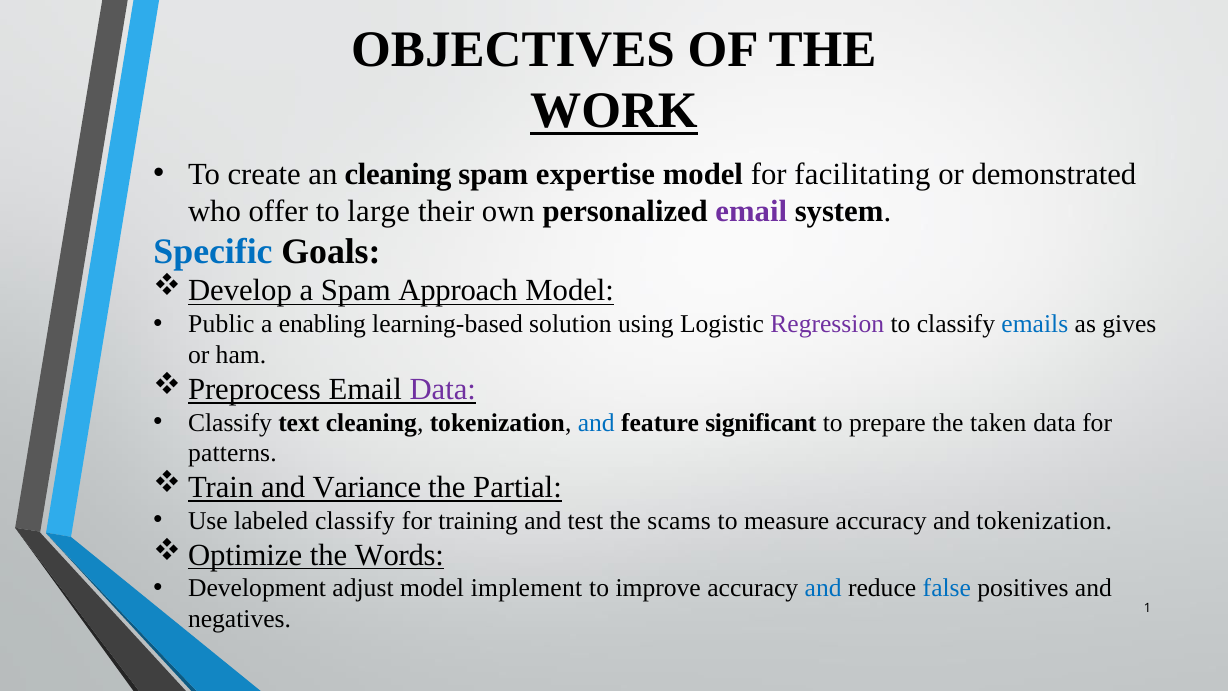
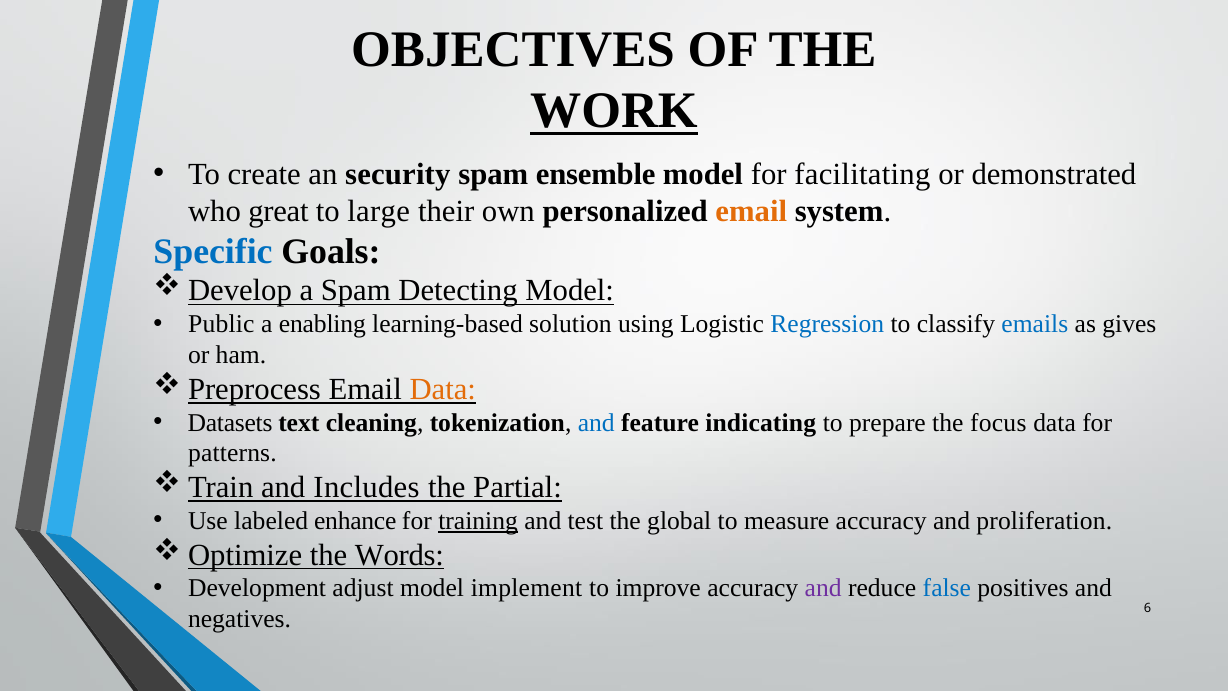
an cleaning: cleaning -> security (398, 174)
expertise: expertise -> ensemble (596, 174)
offer: offer -> great (278, 211)
email colour: purple -> orange (751, 211)
Approach: Approach -> Detecting (458, 291)
Regression colour: purple -> blue (827, 324)
Data colour: purple -> orange (443, 389)
Classify: Classify -> Datasets (230, 422)
significant: significant -> indicating (761, 422)
taken: taken -> focus (998, 422)
Variance: Variance -> Includes (367, 487)
labeled classify: classify -> enhance (355, 521)
training underline: none -> present (478, 521)
scams: scams -> global (679, 521)
and tokenization: tokenization -> proliferation (1044, 521)
and colour: blue -> purple (823, 588)
1: 1 -> 6 (1148, 608)
